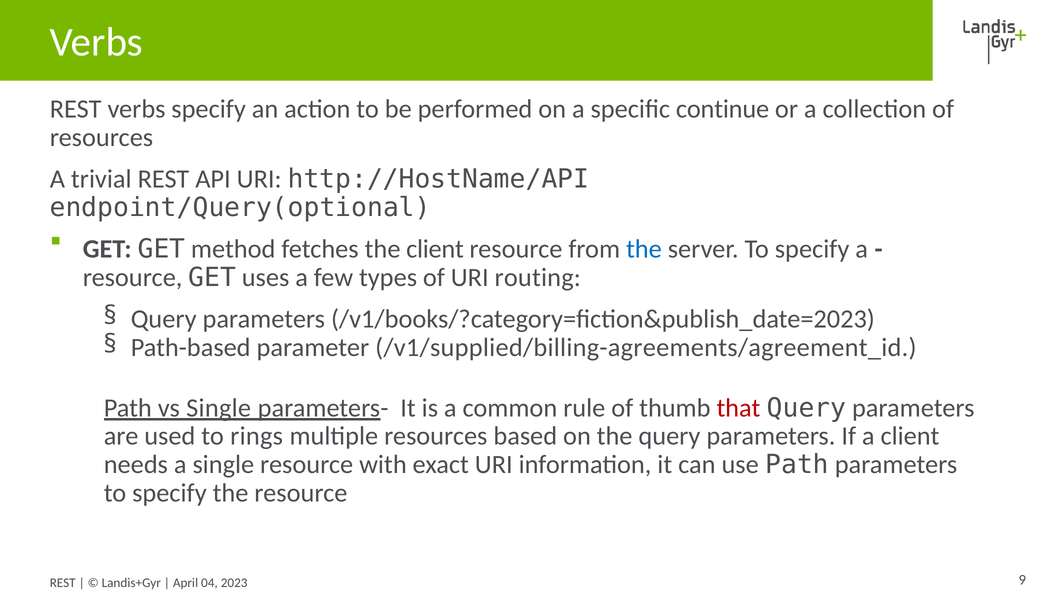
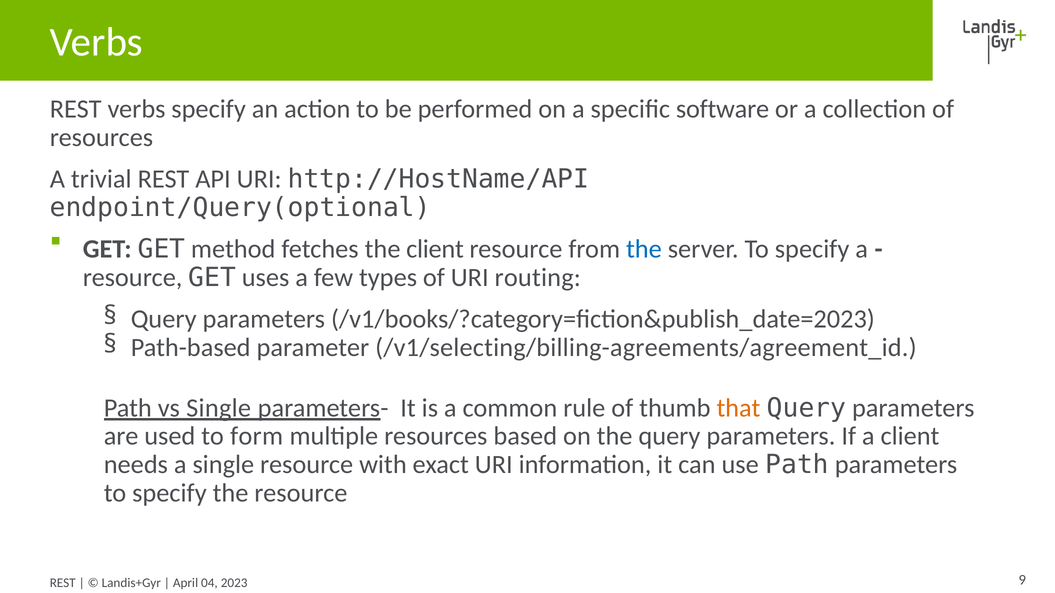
continue: continue -> software (723, 109)
/v1/supplied/billing-agreements/agreement_id: /v1/supplied/billing-agreements/agreement_id -> /v1/selecting/billing-agreements/agreement_id (646, 348)
that colour: red -> orange (738, 408)
rings: rings -> form (257, 437)
